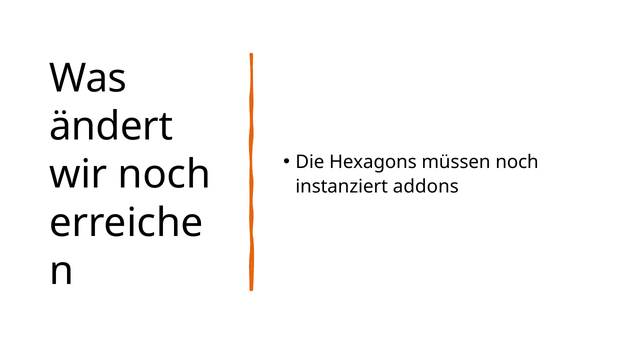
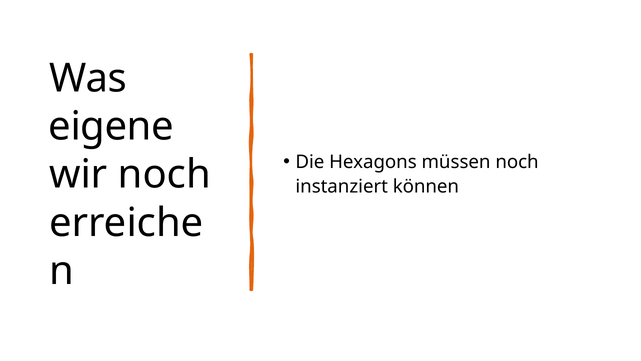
ändert: ändert -> eigene (111, 126)
addons: addons -> können (426, 187)
